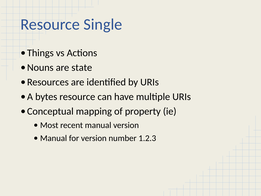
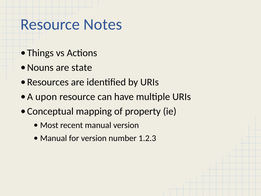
Single: Single -> Notes (103, 24)
bytes: bytes -> upon (46, 97)
